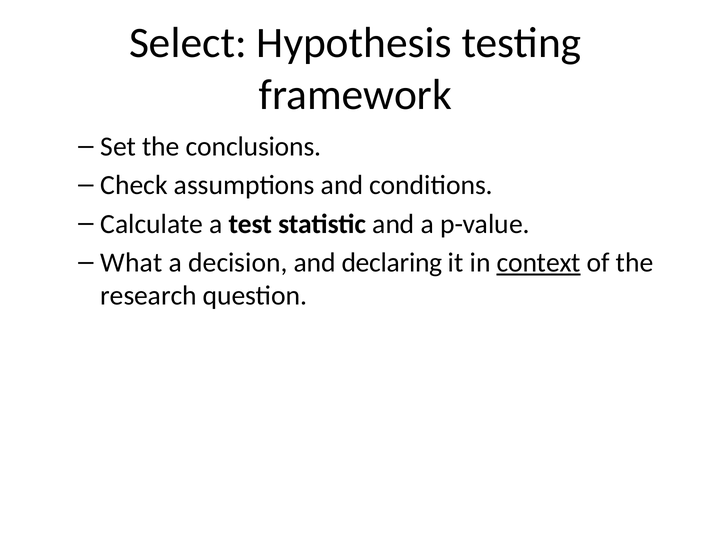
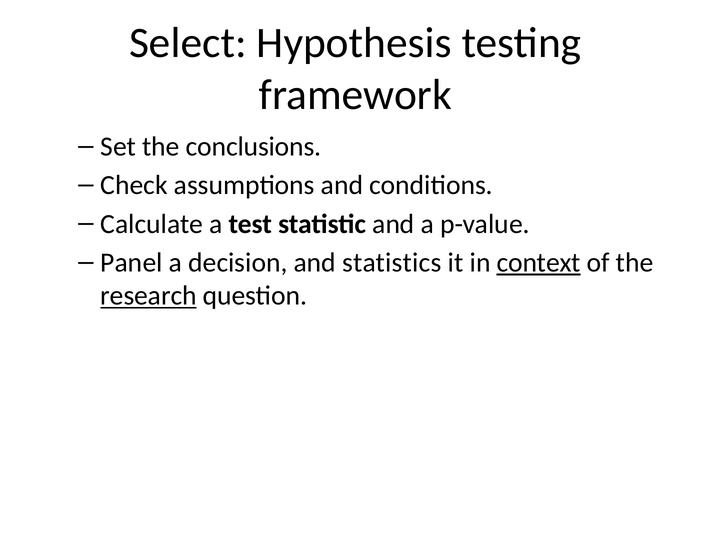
What: What -> Panel (132, 263)
declaring: declaring -> statistics (392, 263)
research underline: none -> present (149, 296)
